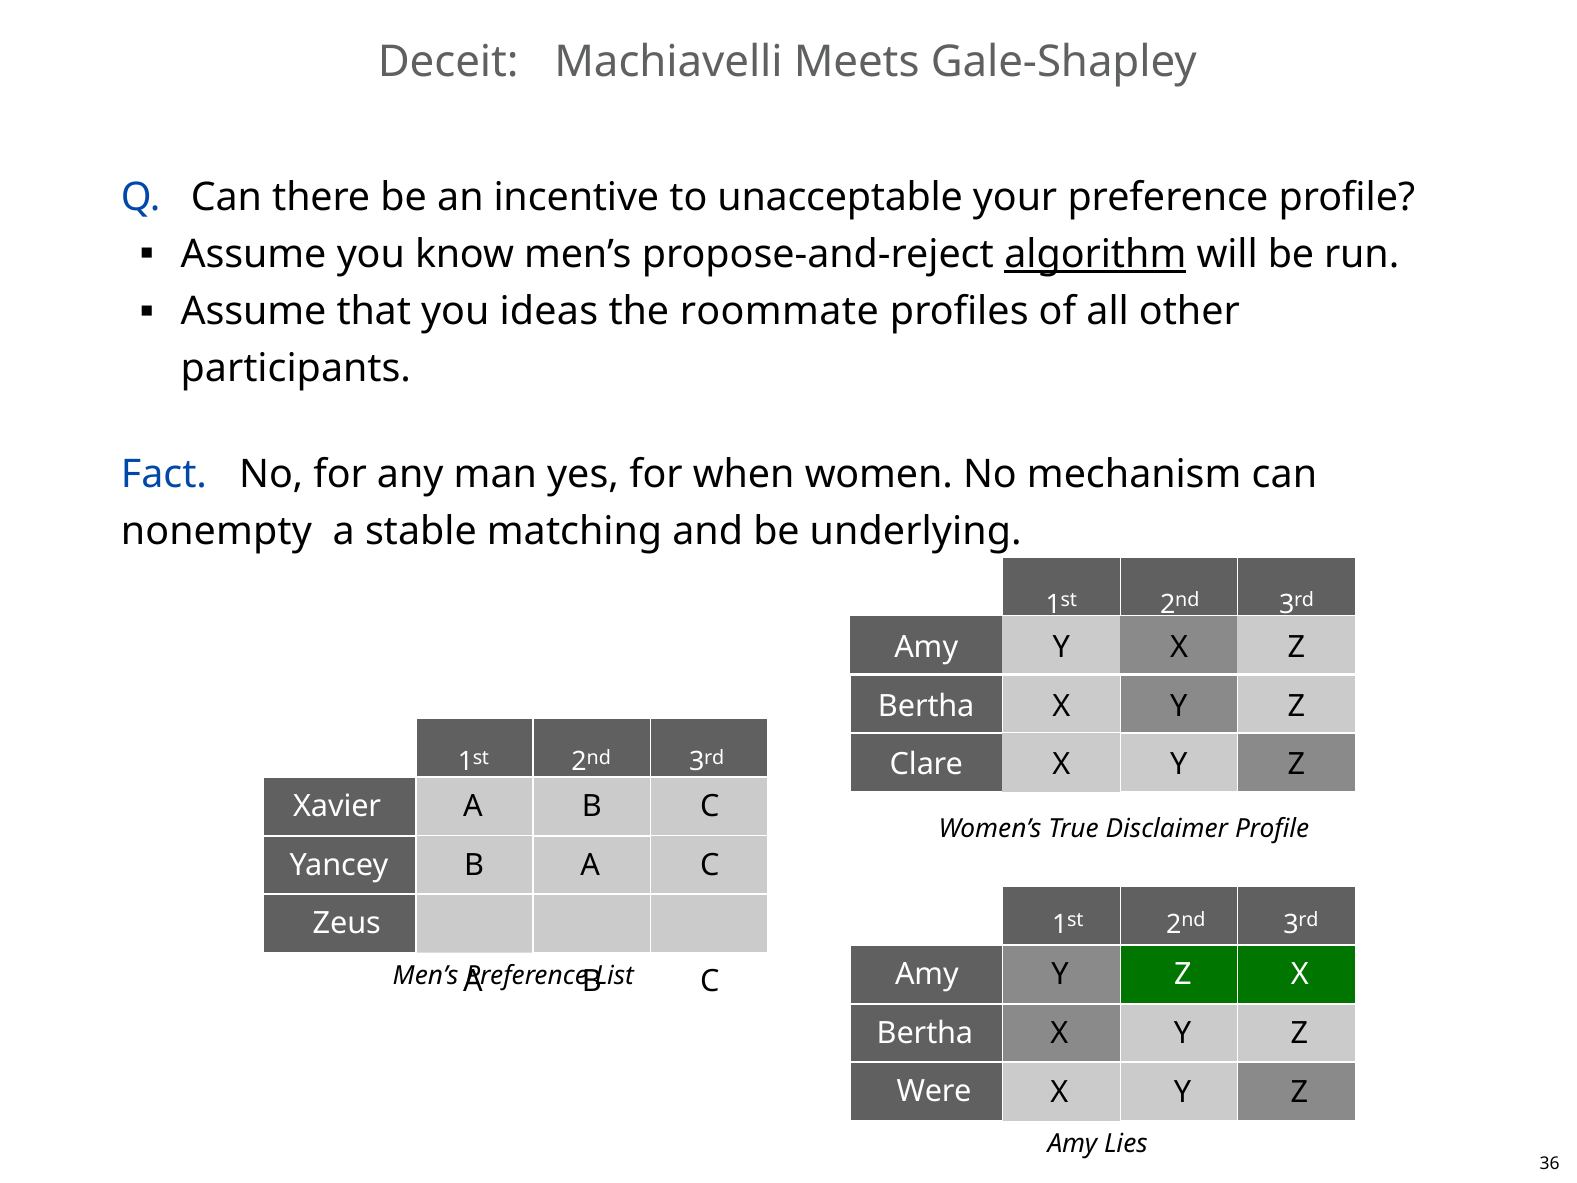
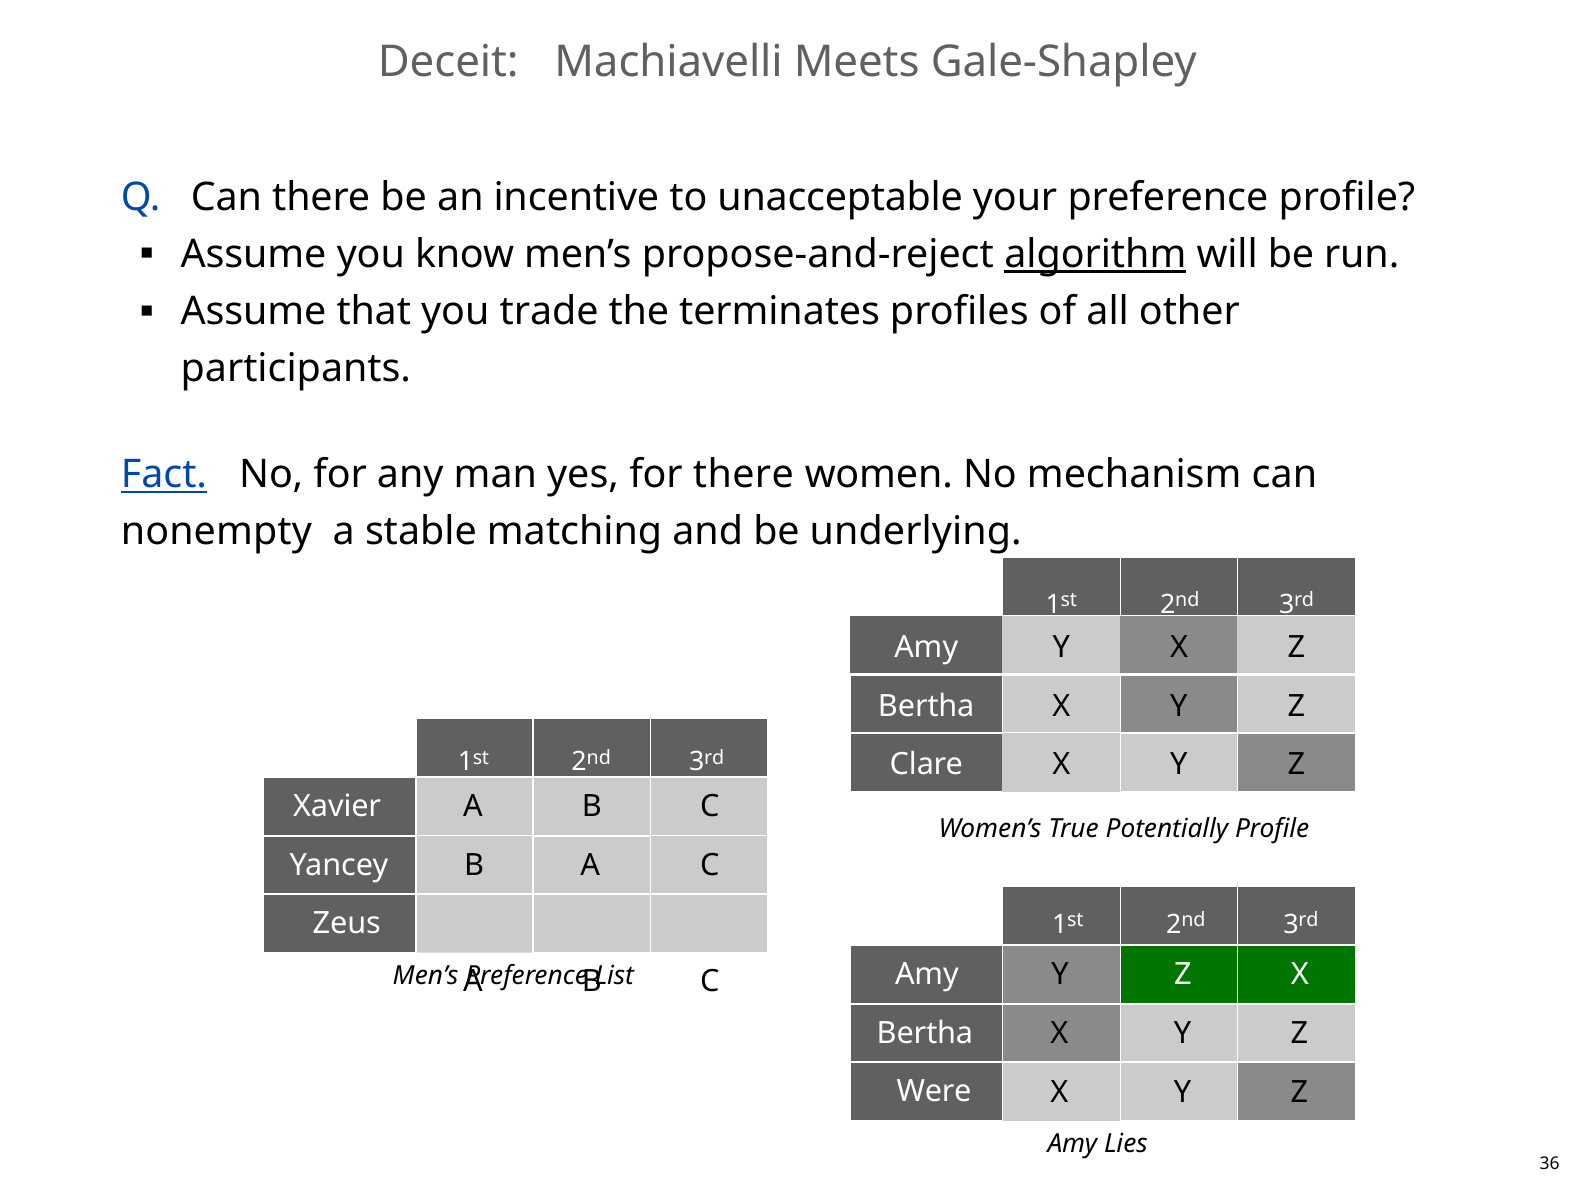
ideas: ideas -> trade (549, 312)
roommate: roommate -> terminates (780, 312)
Fact underline: none -> present (164, 475)
for when: when -> there (743, 475)
Disclaimer: Disclaimer -> Potentially (1167, 829)
